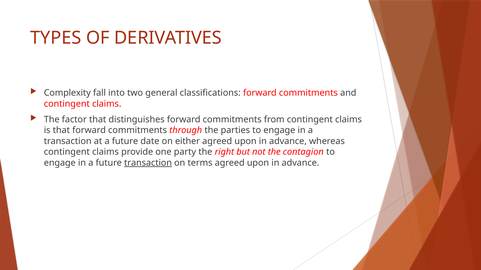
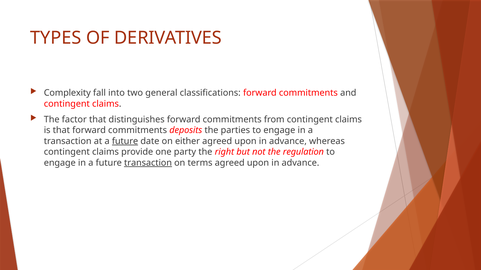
through: through -> deposits (186, 131)
future underline: none -> present (125, 141)
contagion: contagion -> regulation (303, 152)
